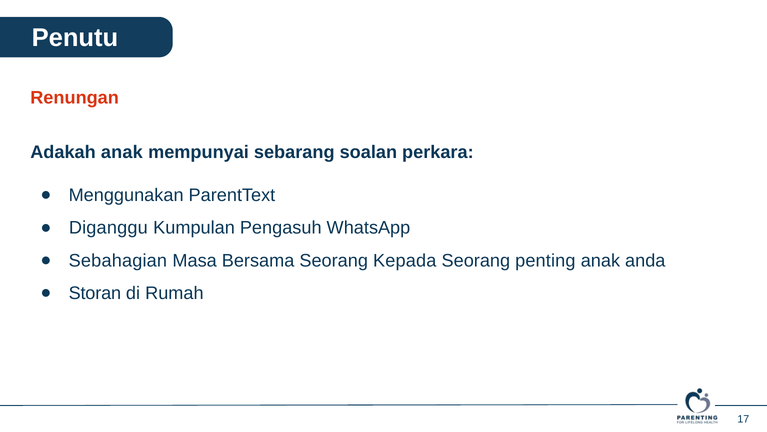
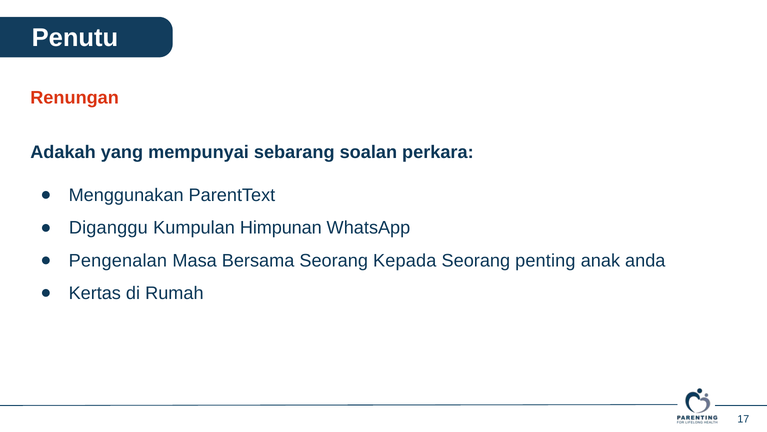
Adakah anak: anak -> yang (122, 152)
Pengasuh: Pengasuh -> Himpunan (281, 228)
Sebahagian: Sebahagian -> Pengenalan (118, 260)
Storan: Storan -> Kertas (95, 293)
